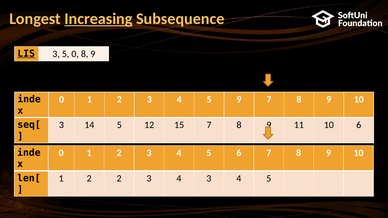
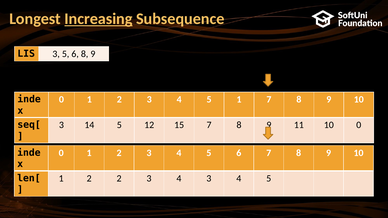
LIS underline: present -> none (26, 54)
3 5 0: 0 -> 6 (75, 54)
5 9: 9 -> 1 (239, 100)
10 6: 6 -> 0 (359, 125)
